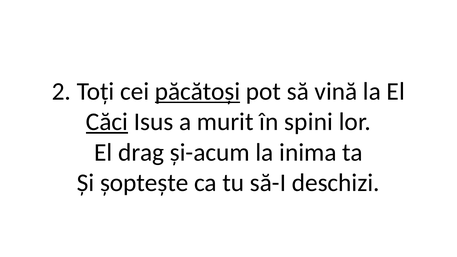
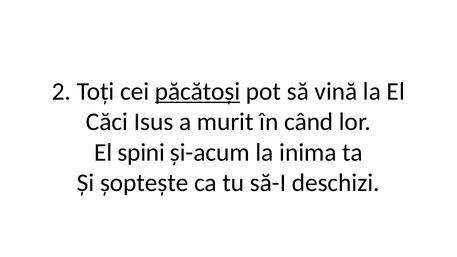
Căci underline: present -> none (107, 122)
spini: spini -> când (309, 122)
drag: drag -> spini (141, 152)
